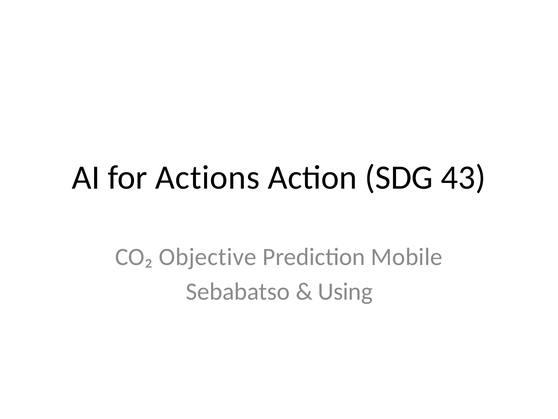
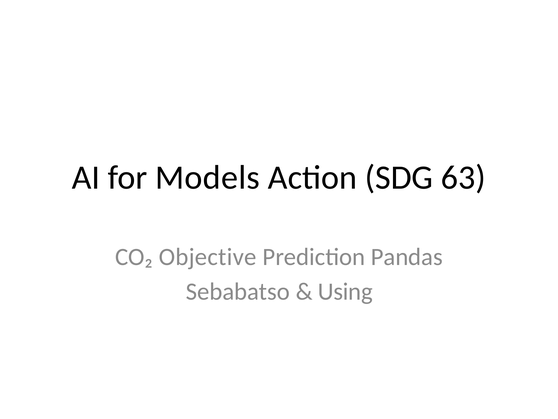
Actions: Actions -> Models (208, 177)
43: 43 -> 63 (463, 177)
Mobile: Mobile -> Pandas (407, 257)
